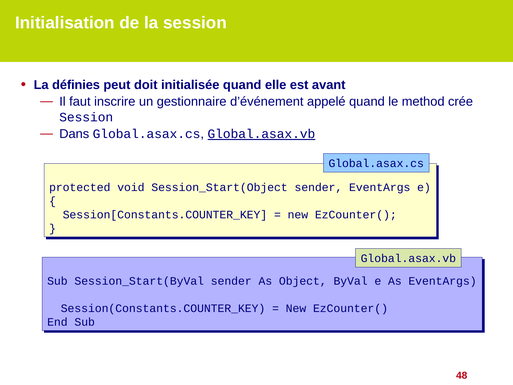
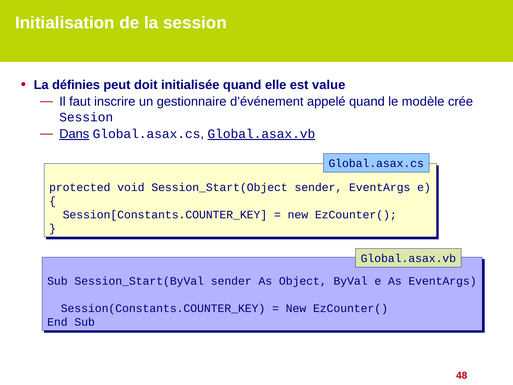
avant: avant -> value (329, 85)
method: method -> modèle (423, 102)
Dans underline: none -> present (74, 134)
